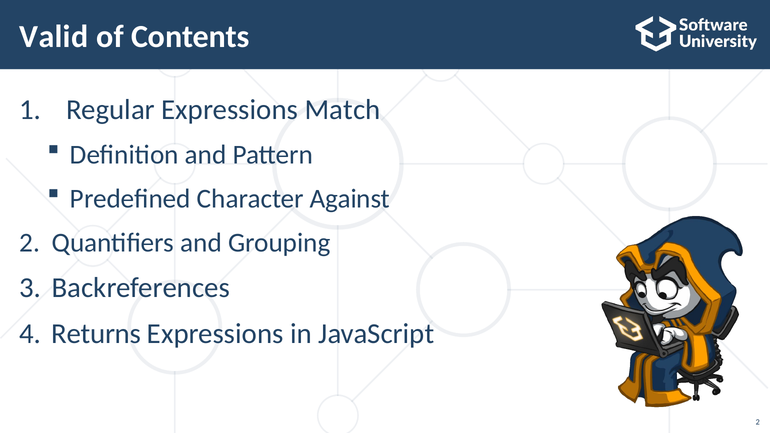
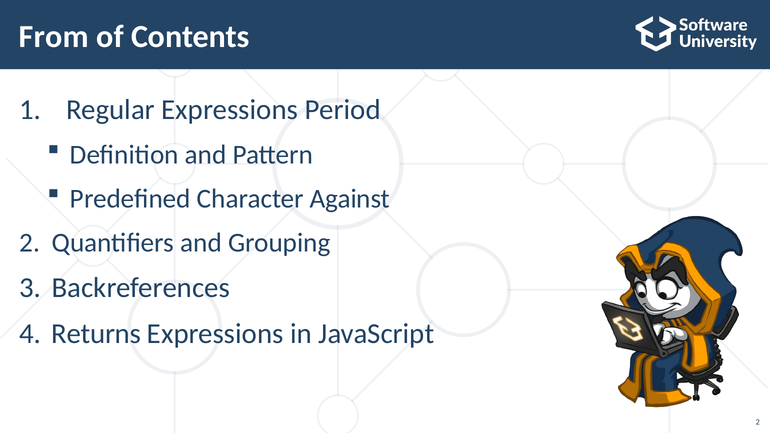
Valid: Valid -> From (54, 36)
Match: Match -> Period (343, 110)
